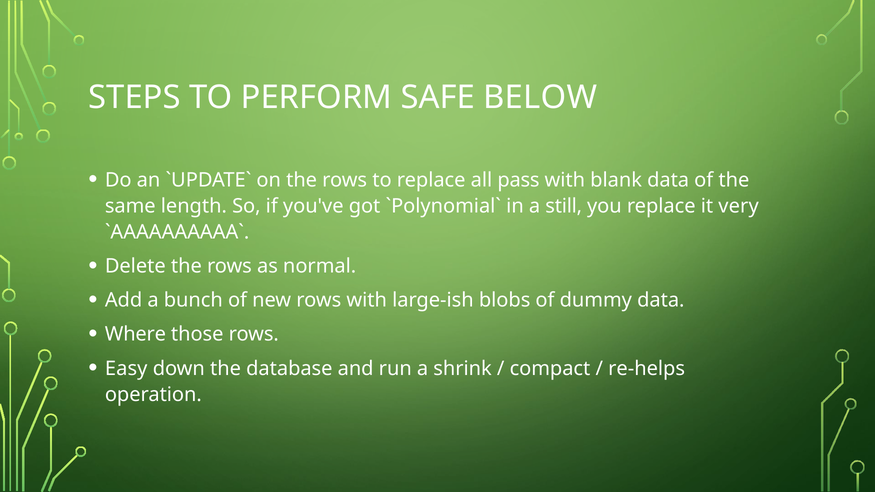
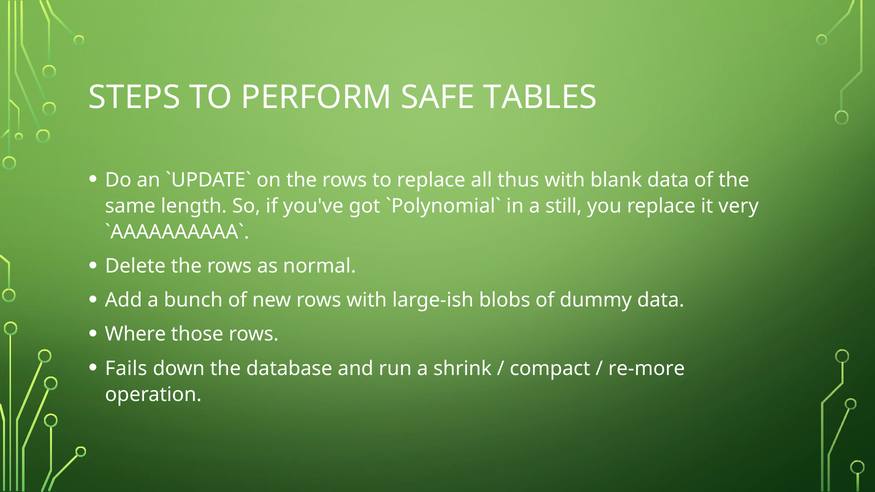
BELOW: BELOW -> TABLES (540, 97)
pass: pass -> thus (518, 180)
Easy: Easy -> Fails (126, 369)
re-helps: re-helps -> re-more (647, 369)
